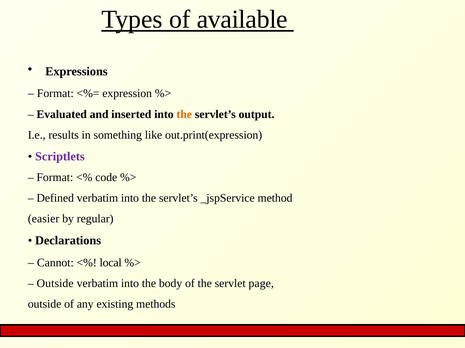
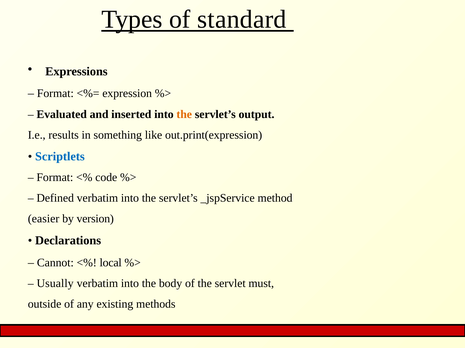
available: available -> standard (242, 20)
Scriptlets colour: purple -> blue (60, 157)
regular: regular -> version (95, 219)
Outside: Outside -> Usually (55, 284)
page: page -> must (261, 284)
